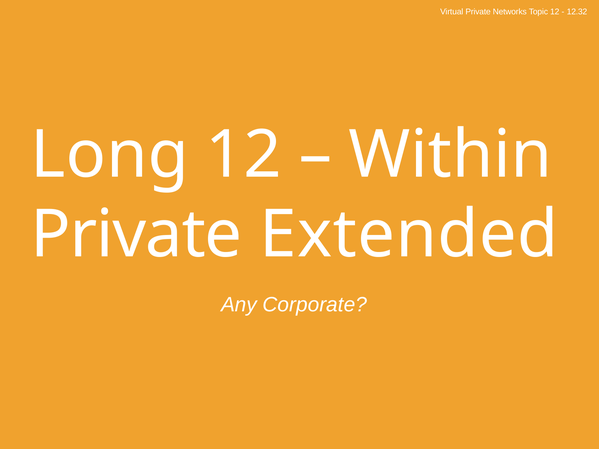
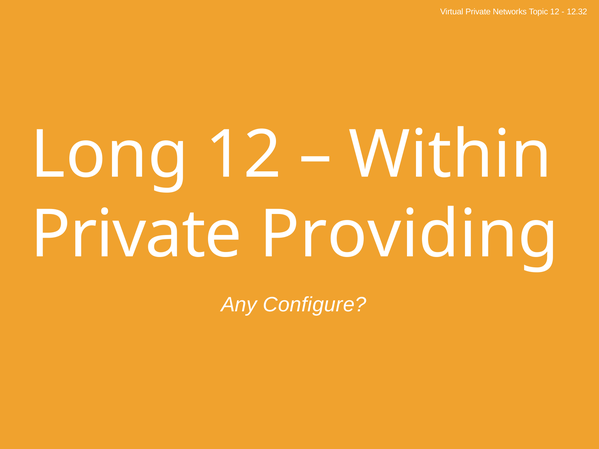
Extended: Extended -> Providing (409, 235)
Corporate: Corporate -> Configure (315, 305)
